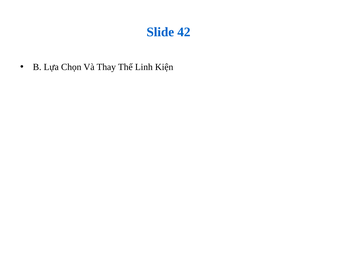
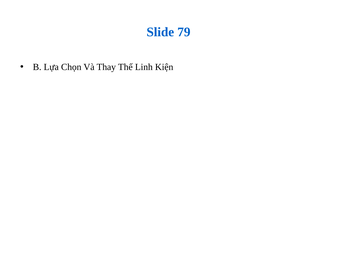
42: 42 -> 79 (184, 32)
